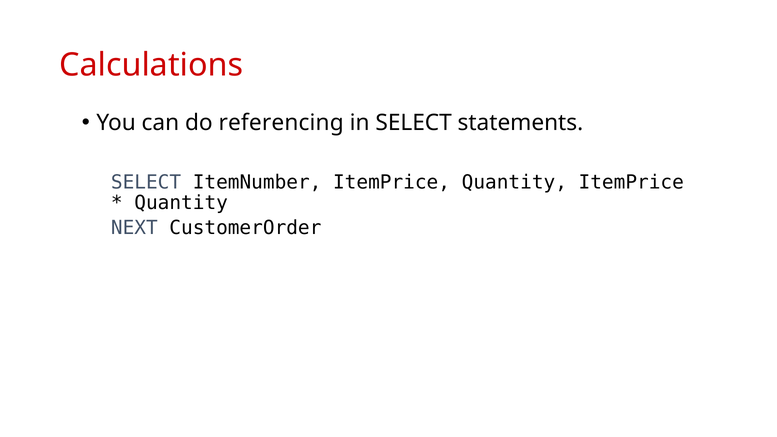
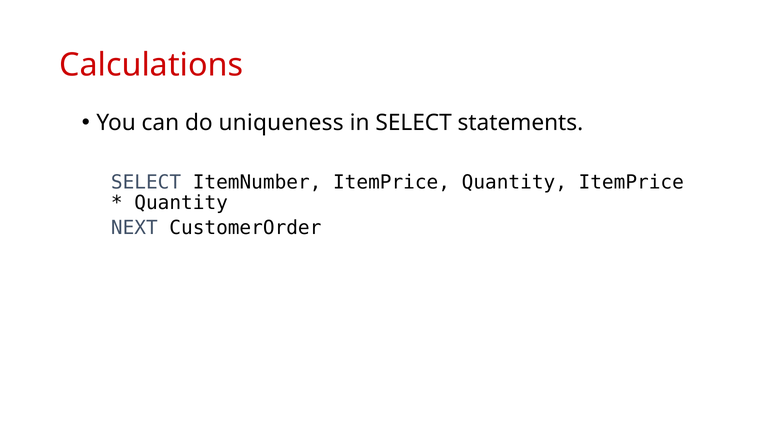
referencing: referencing -> uniqueness (281, 123)
